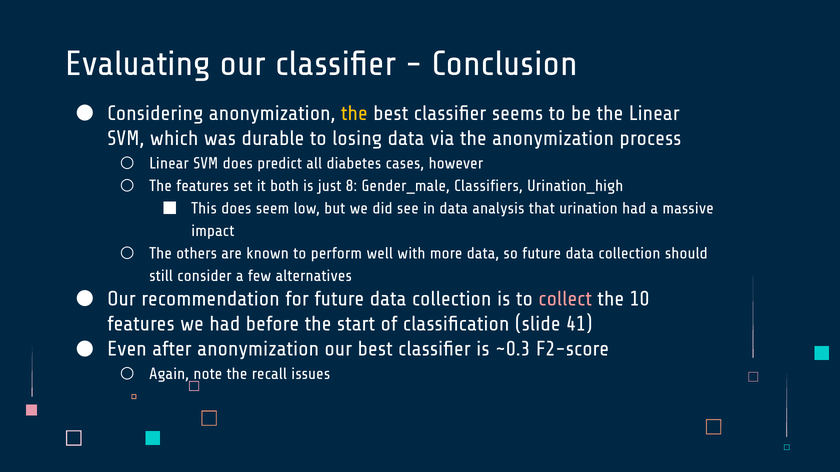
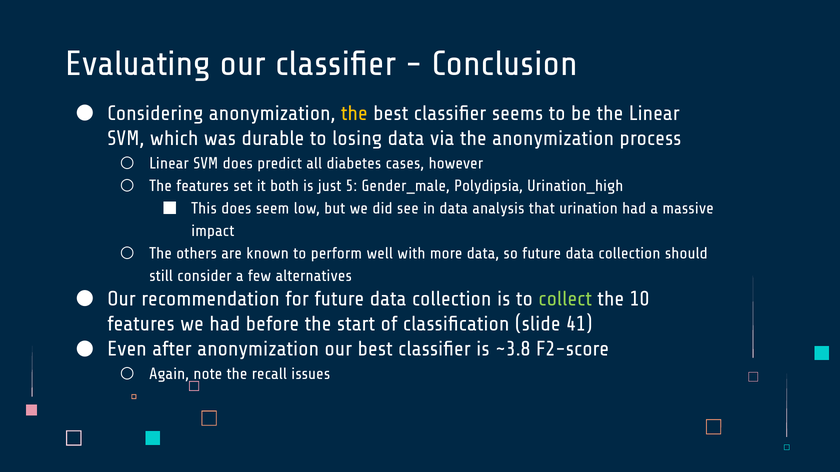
8: 8 -> 5 (351, 186)
Classifiers: Classifiers -> Polydipsia (489, 186)
collect colour: pink -> light green (565, 299)
~0.3: ~0.3 -> ~3.8 (513, 349)
